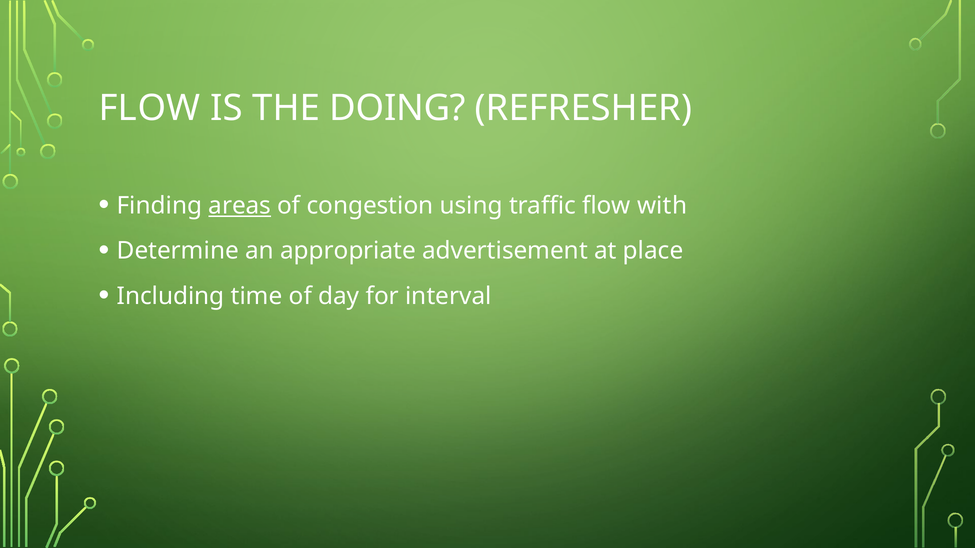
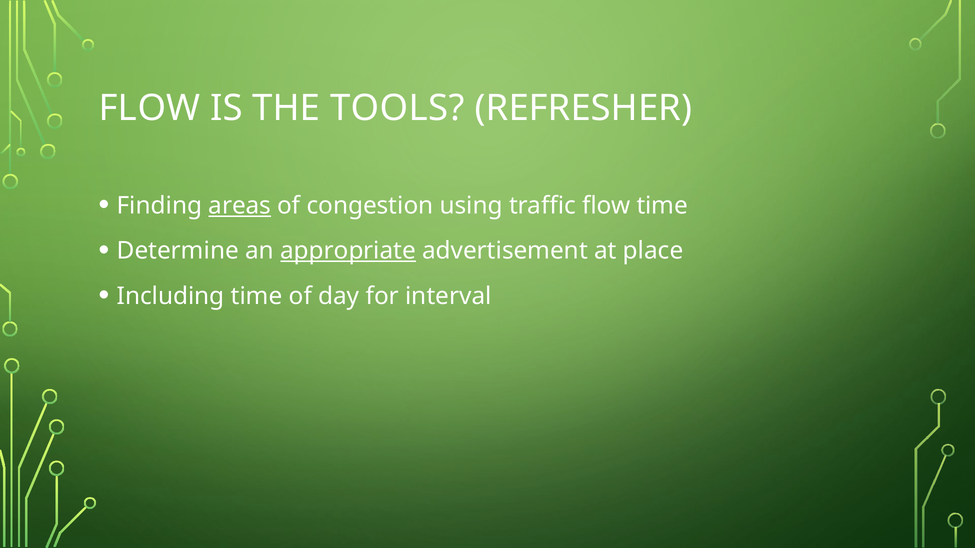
DOING: DOING -> TOOLS (397, 108)
flow with: with -> time (662, 206)
appropriate underline: none -> present (348, 251)
